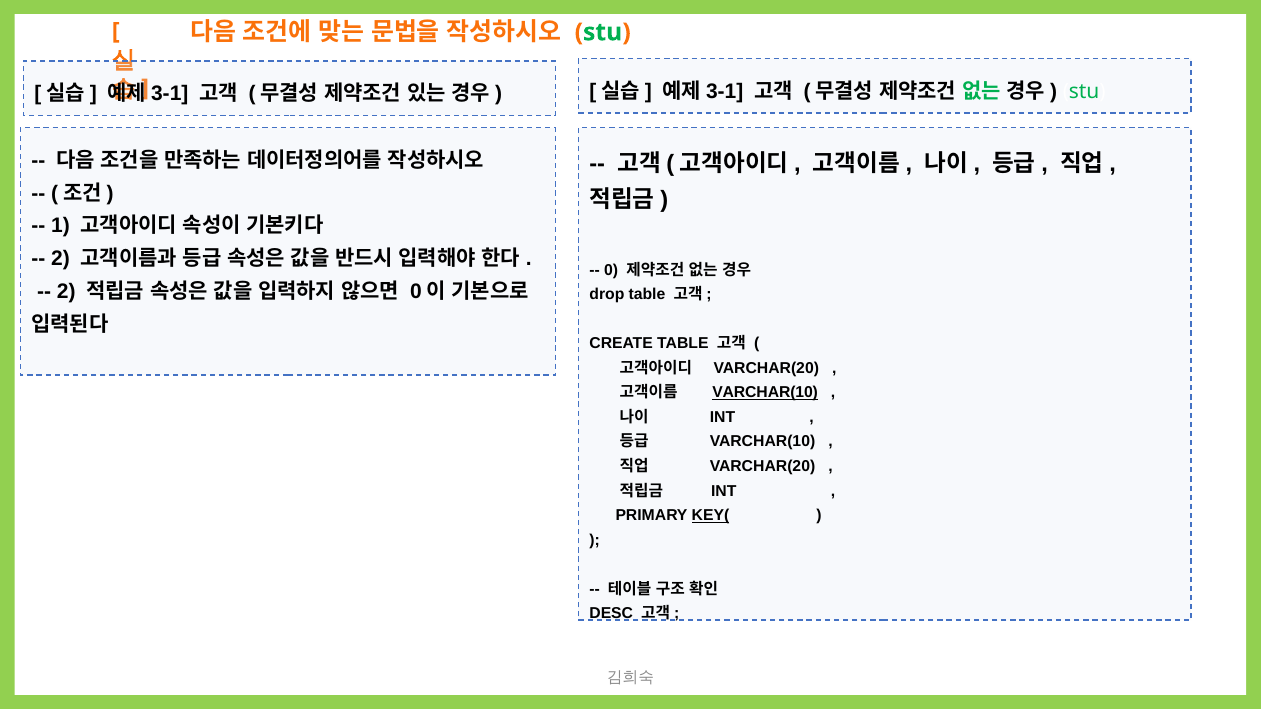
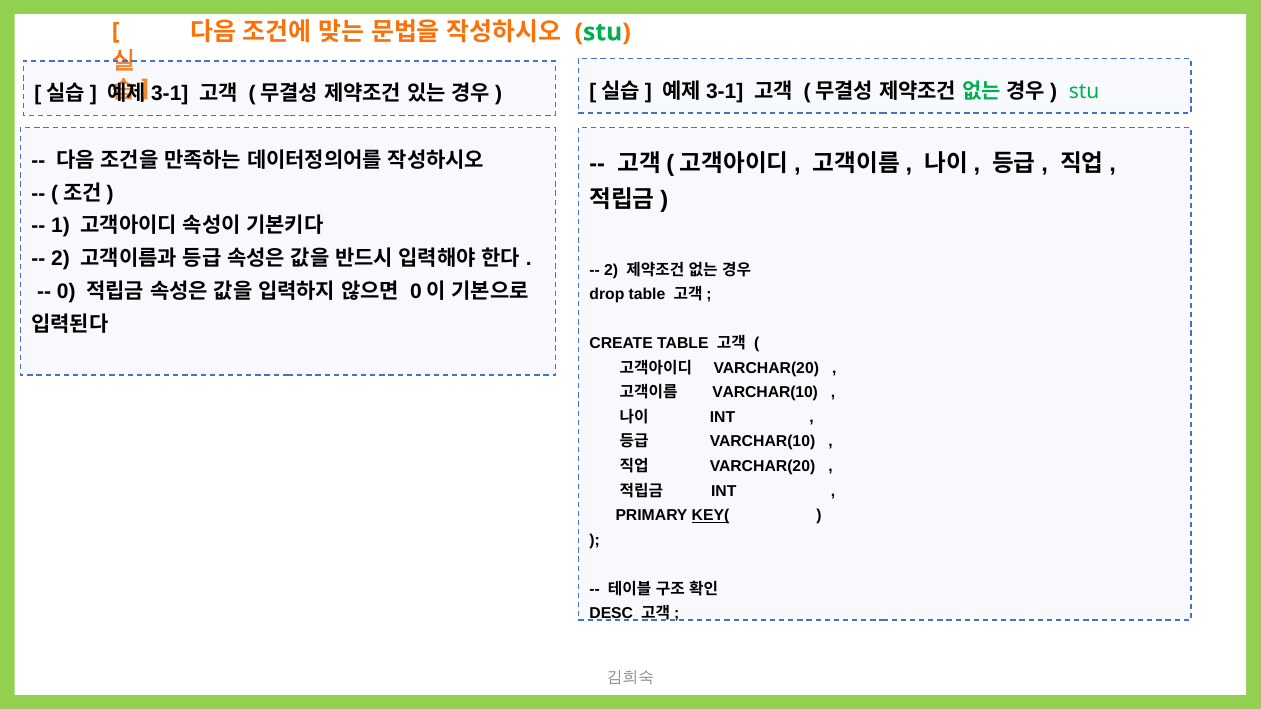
0: 0 -> 2 (611, 270)
2: 2 -> 0 (66, 292)
VARCHAR(10 underline: present -> none (765, 393)
